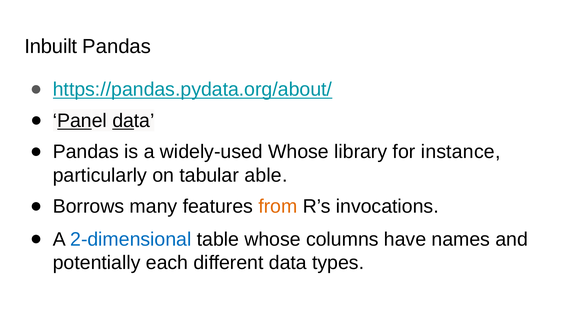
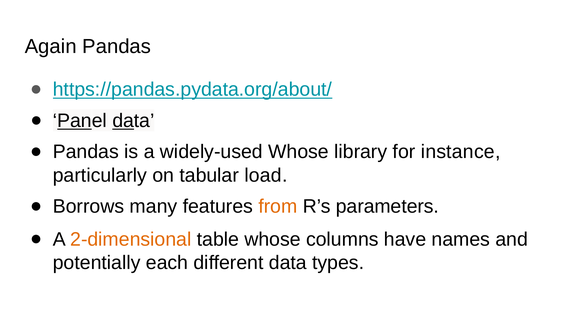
Inbuilt: Inbuilt -> Again (51, 47)
able: able -> load (266, 175)
invocations: invocations -> parameters (387, 207)
2-dimensional colour: blue -> orange (131, 239)
